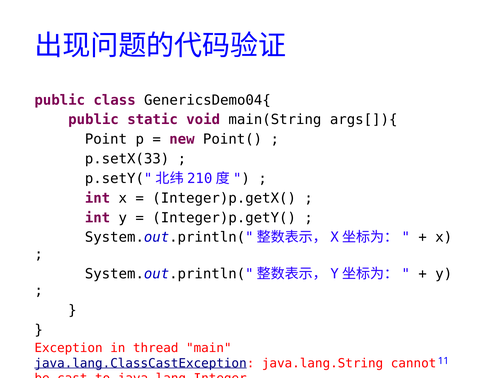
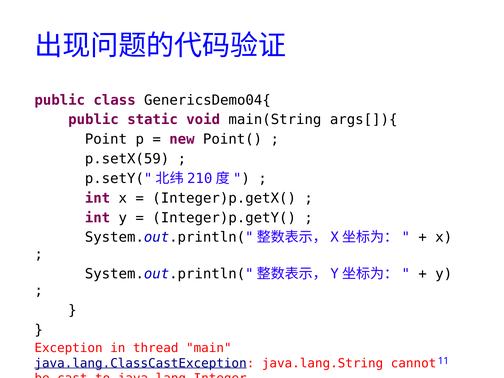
p.setX(33: p.setX(33 -> p.setX(59 (127, 159)
